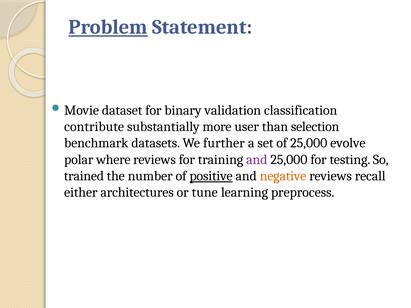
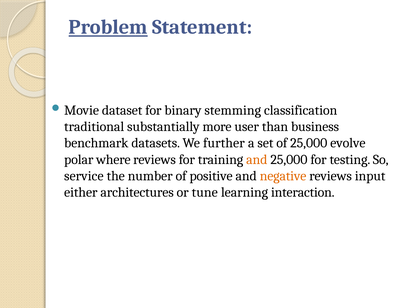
validation: validation -> stemming (233, 110)
contribute: contribute -> traditional (94, 127)
selection: selection -> business (315, 127)
and colour: purple -> orange (257, 160)
trained: trained -> service (84, 176)
positive underline: present -> none (211, 176)
recall: recall -> input (370, 176)
preprocess: preprocess -> interaction (303, 193)
